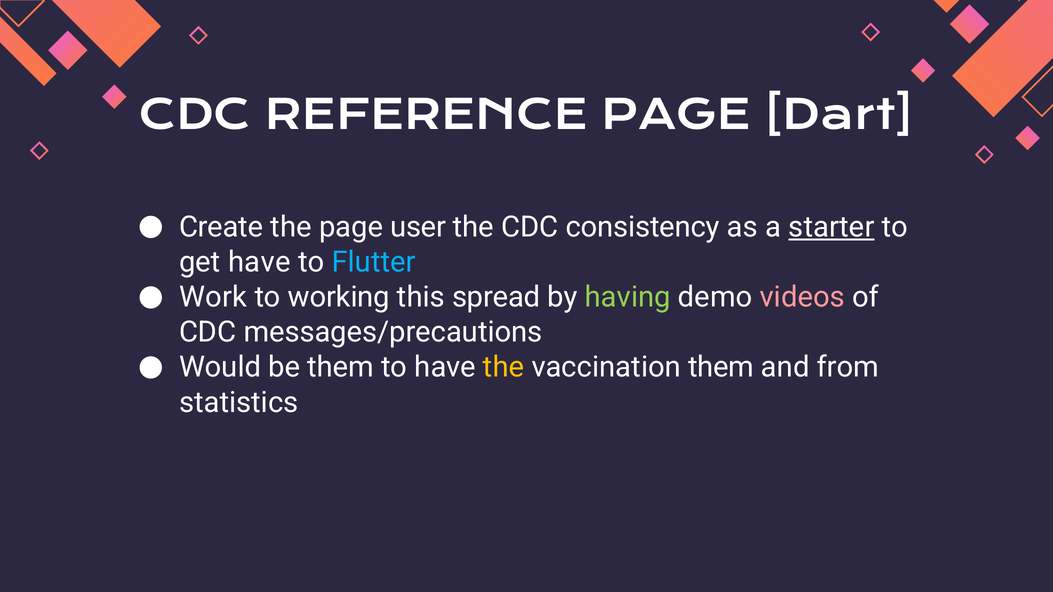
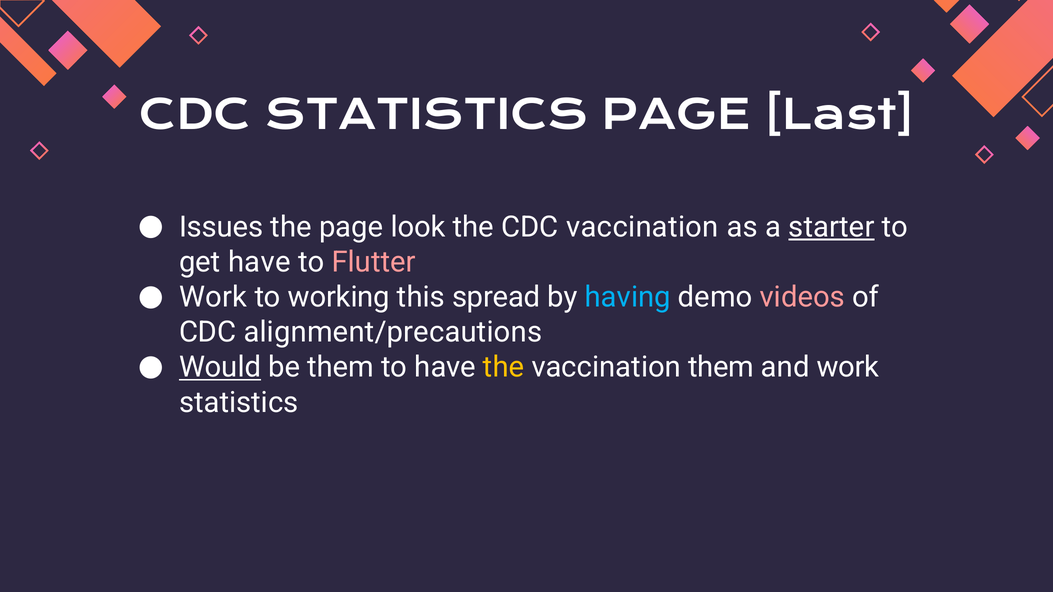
CDC REFERENCE: REFERENCE -> STATISTICS (426, 116)
Dart: Dart -> Last (839, 116)
Create: Create -> Issues (221, 227)
user: user -> look (418, 227)
CDC consistency: consistency -> vaccination (642, 227)
Flutter colour: light blue -> pink (374, 262)
having colour: light green -> light blue (628, 297)
messages/precautions: messages/precautions -> alignment/precautions (393, 332)
Would underline: none -> present (220, 367)
and from: from -> work (848, 367)
